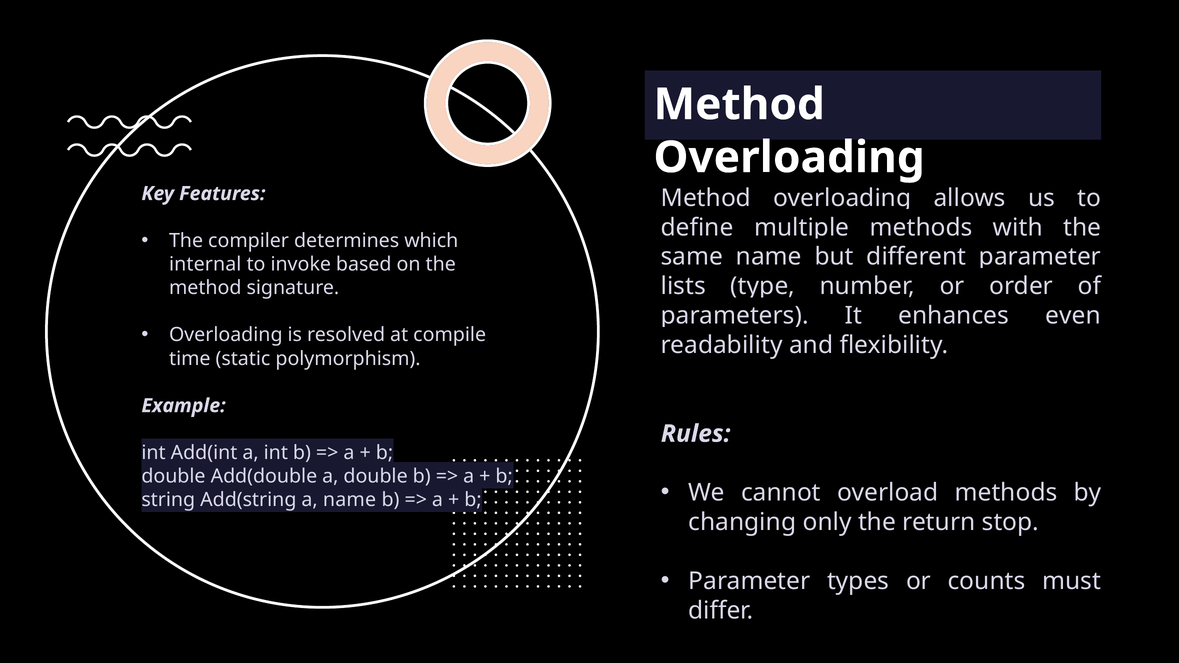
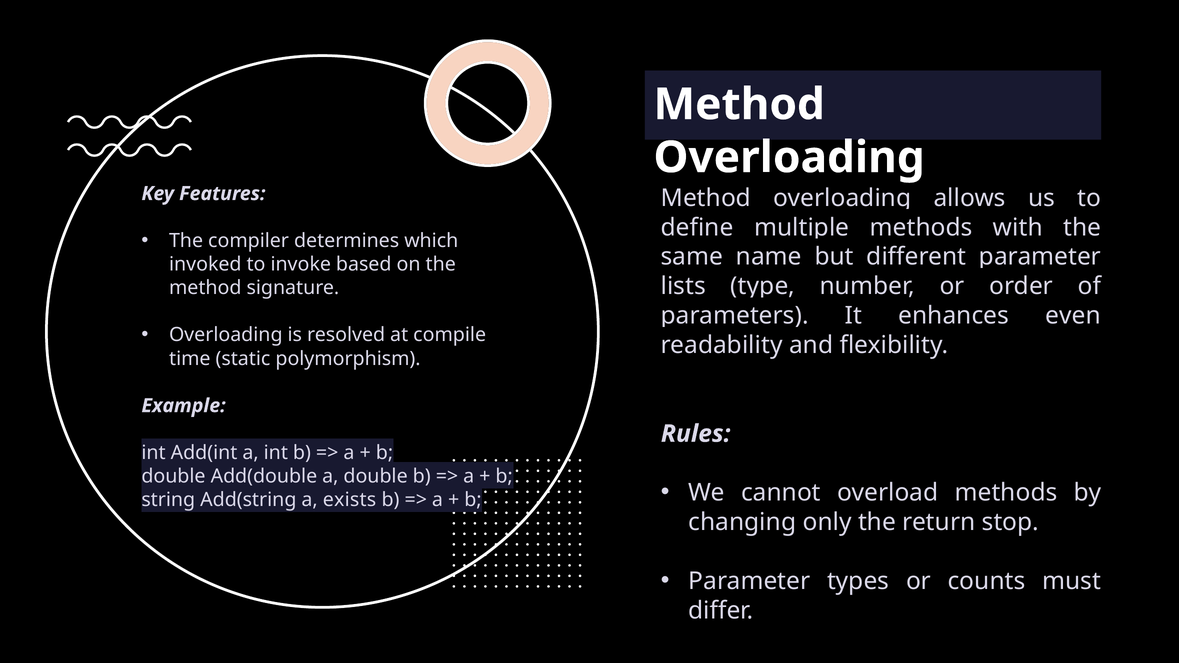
internal: internal -> invoked (205, 264)
a name: name -> exists (350, 500)
